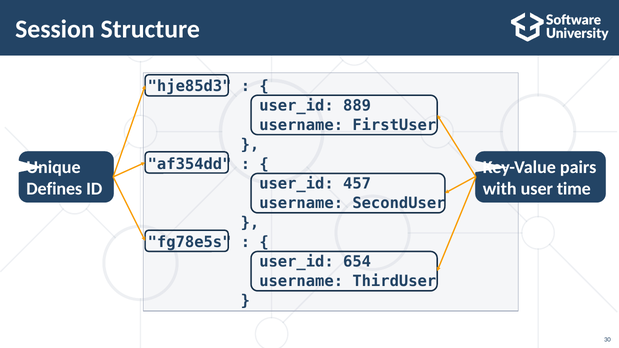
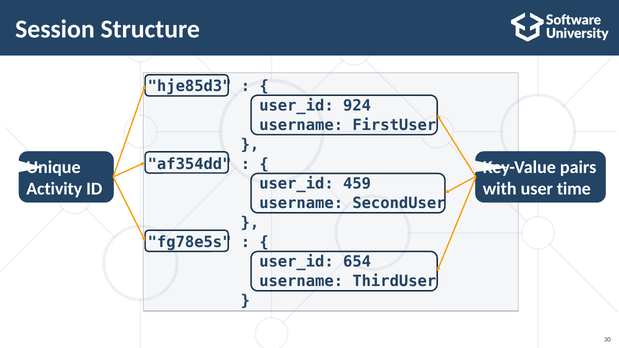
889: 889 -> 924 (357, 106)
457: 457 -> 459 (357, 184)
Defines: Defines -> Activity (54, 189)
